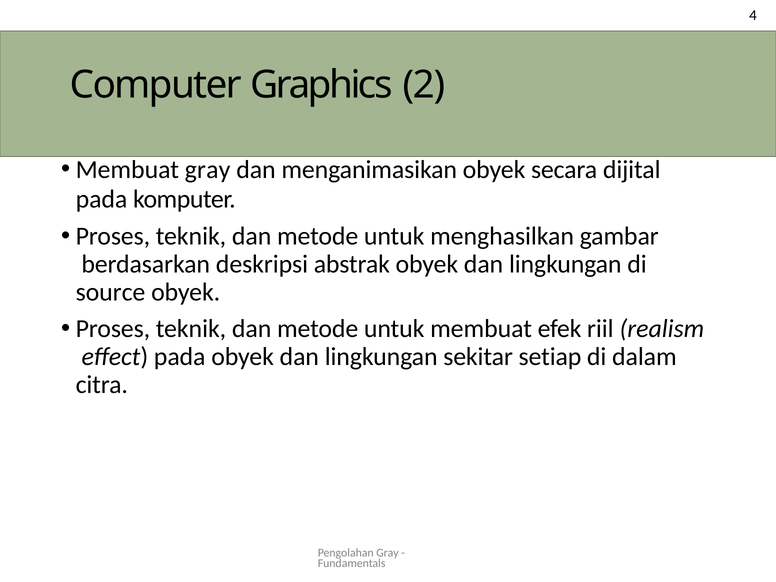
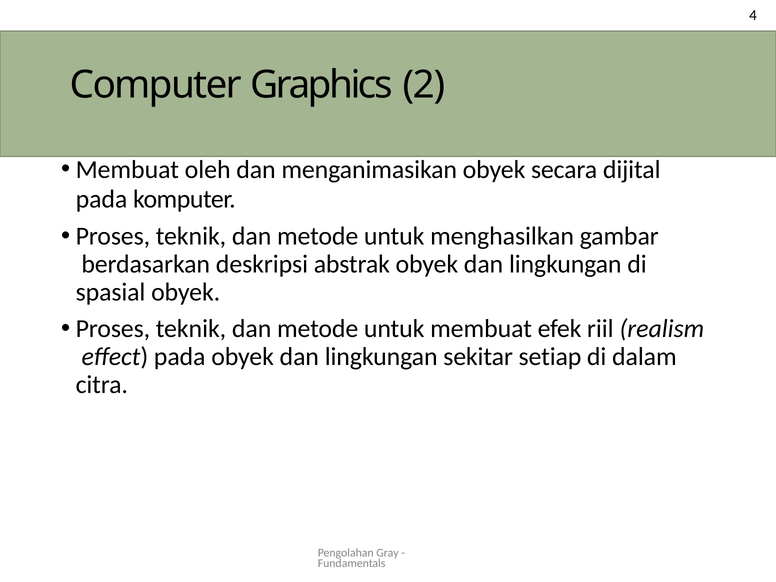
Membuat gray: gray -> oleh (208, 170)
source: source -> spasial (111, 292)
